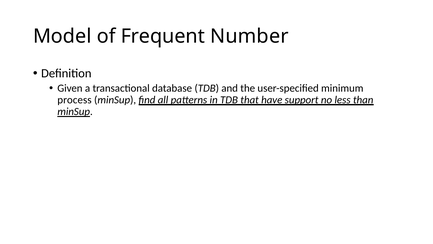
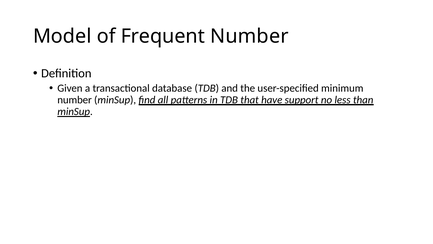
process: process -> number (75, 100)
